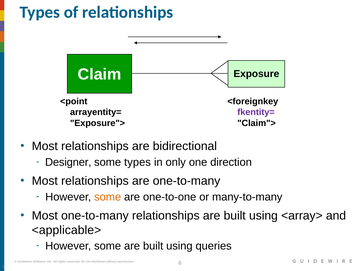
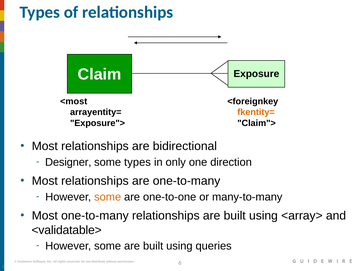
<point: <point -> <most (74, 101)
fkentity= colour: purple -> orange (256, 112)
<applicable>: <applicable> -> <validatable> (67, 230)
